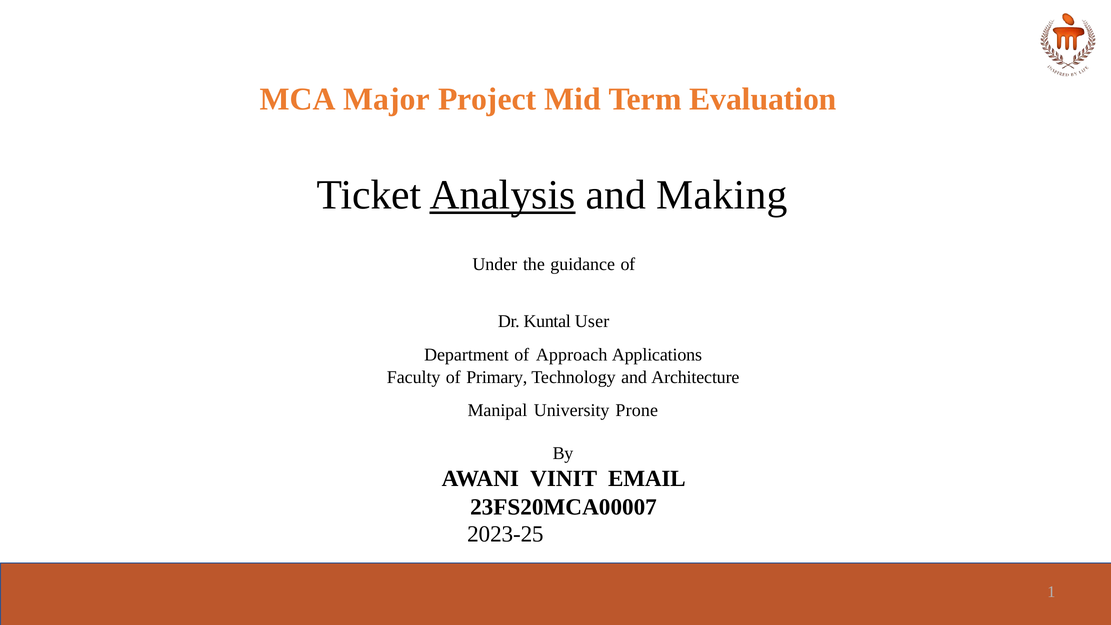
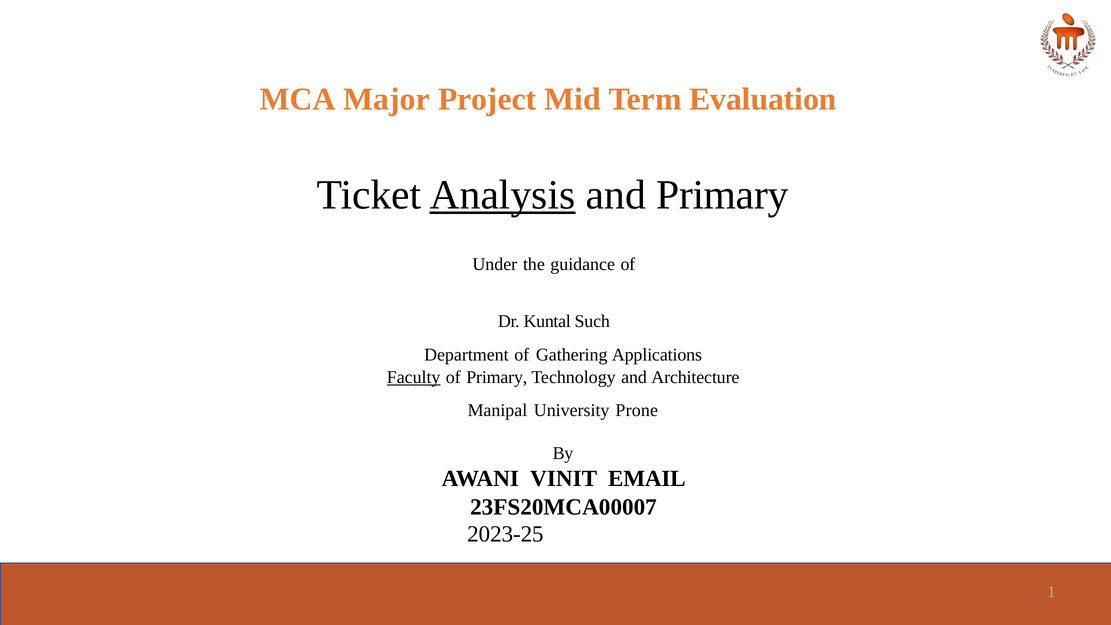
and Making: Making -> Primary (722, 195)
User: User -> Such (592, 321)
Approach: Approach -> Gathering (572, 355)
Faculty underline: none -> present (414, 377)
